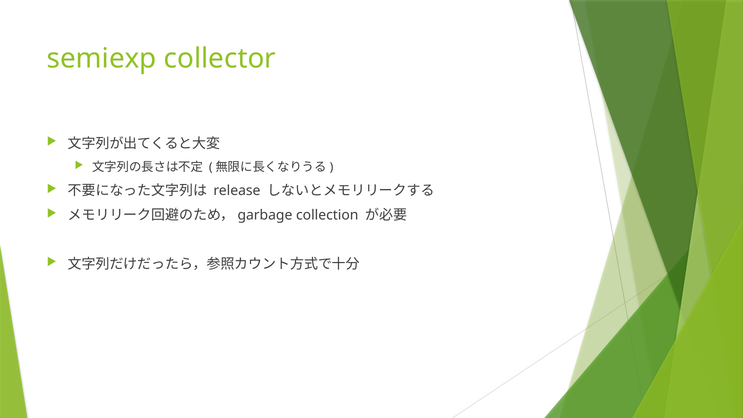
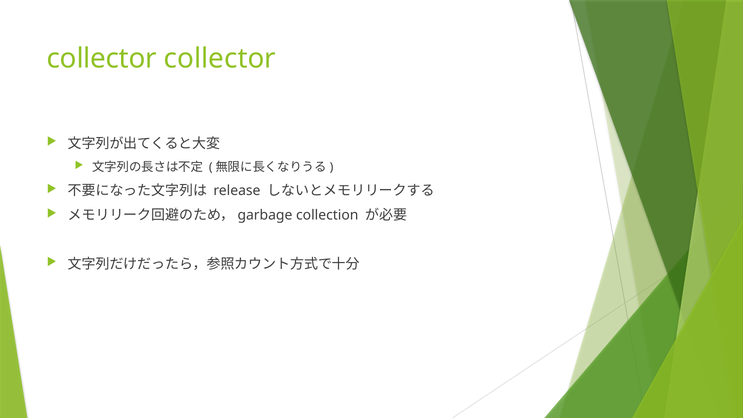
semiexp: semiexp -> collector (102, 59)
